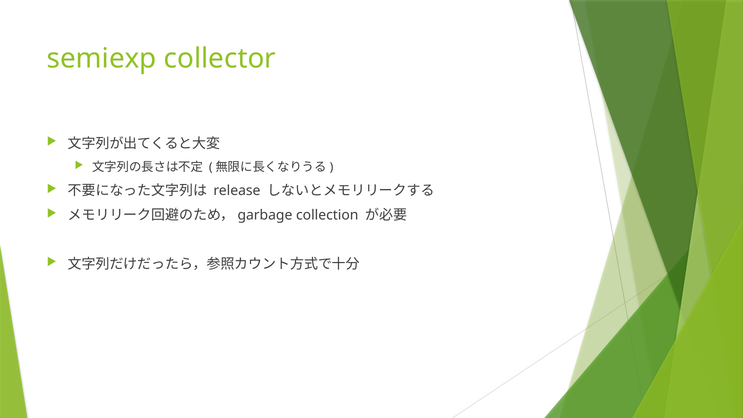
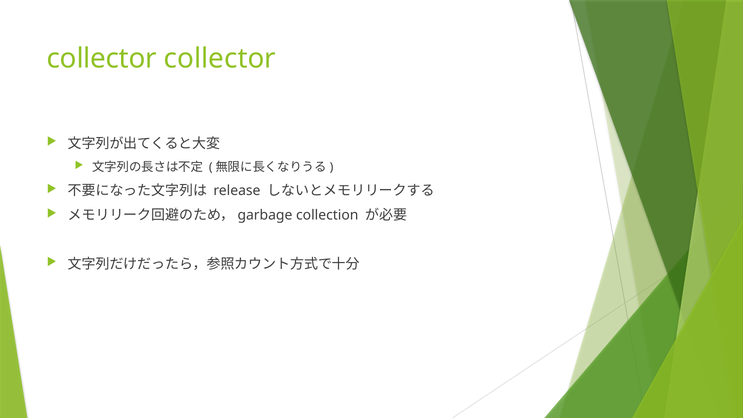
semiexp: semiexp -> collector (102, 59)
